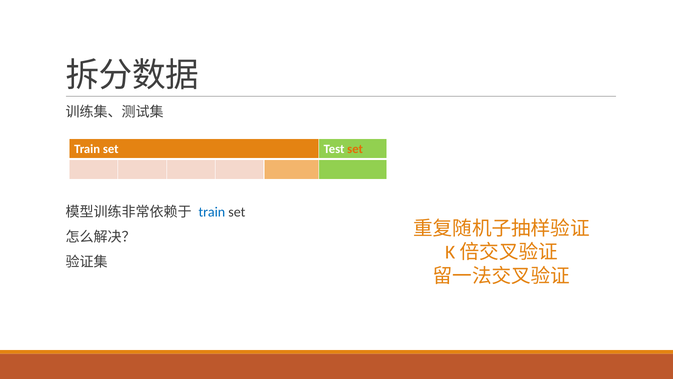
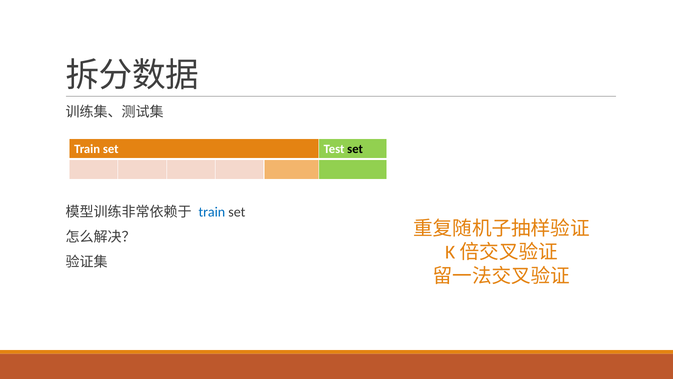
set colour: orange -> black (355, 149)
